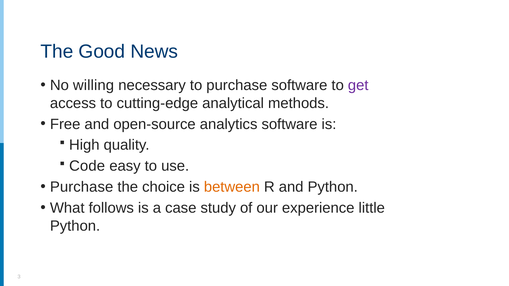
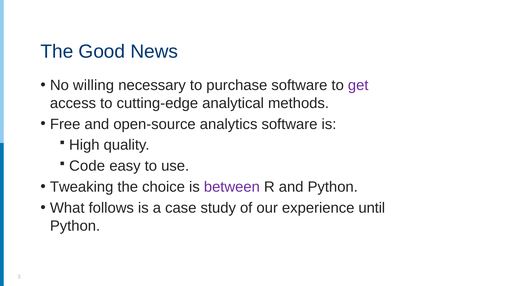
Purchase: Purchase -> Tweaking (82, 187)
between colour: orange -> purple (232, 187)
little: little -> until (372, 208)
